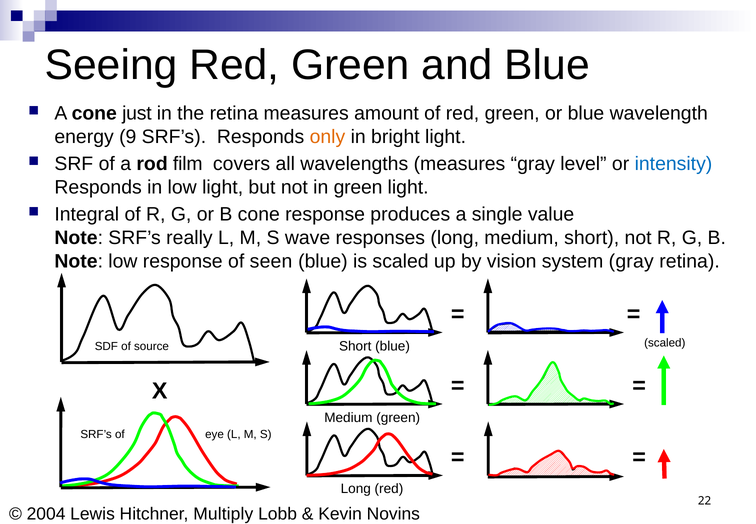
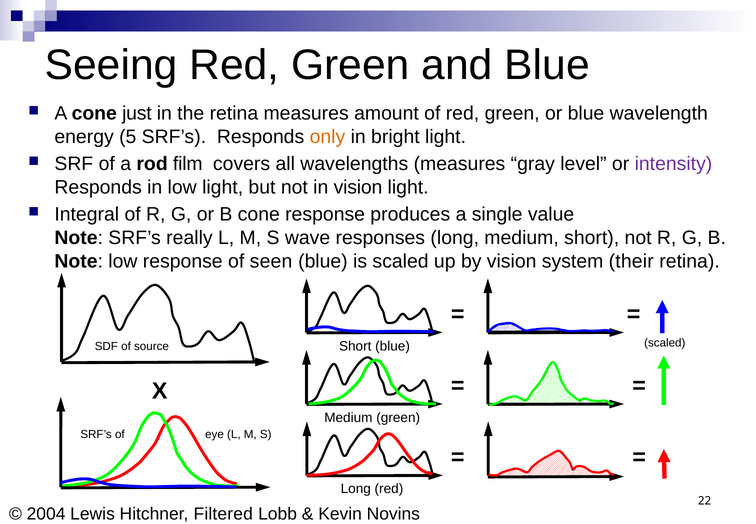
9: 9 -> 5 (128, 137)
intensity colour: blue -> purple (673, 164)
in green: green -> vision (358, 187)
system gray: gray -> their (631, 261)
Multiply: Multiply -> Filtered (223, 513)
